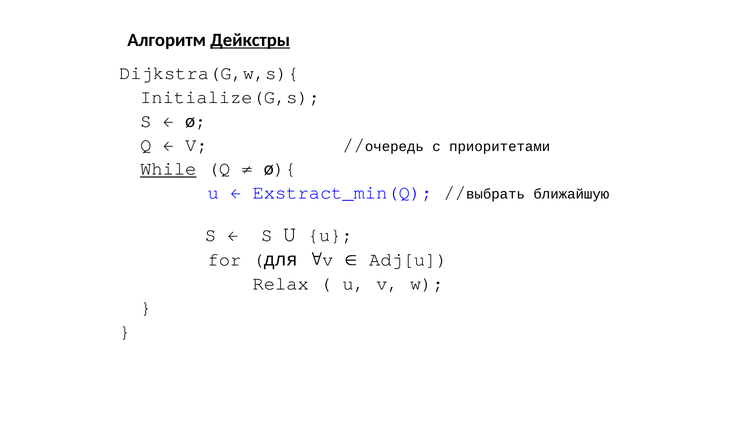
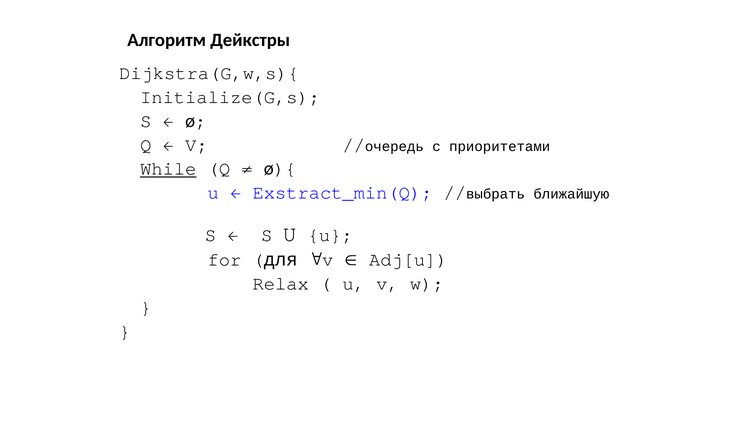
Дейкстры underline: present -> none (250, 40)
